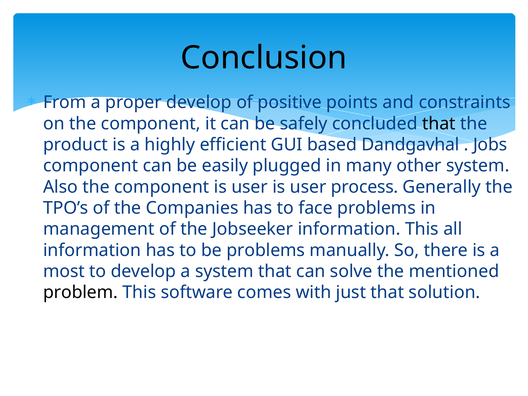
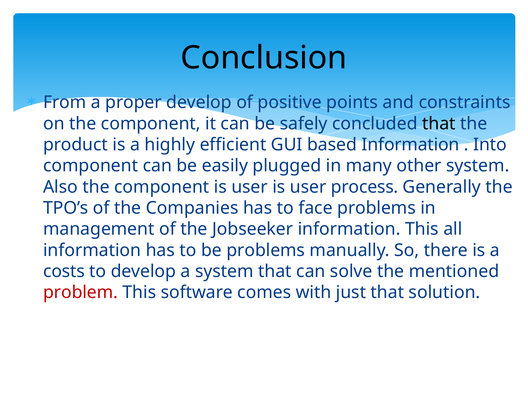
based Dandgavhal: Dandgavhal -> Information (411, 145)
Jobs: Jobs -> Into (490, 145)
most: most -> costs (64, 271)
problem colour: black -> red (81, 293)
